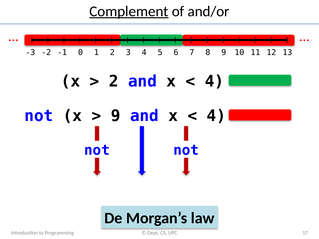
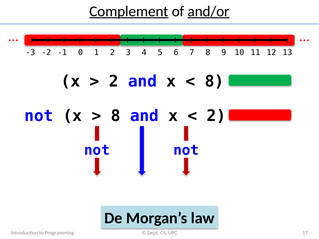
and/or underline: none -> present (209, 11)
4: 4 -> 8 (214, 81)
9: 9 -> 8 (116, 116)
4: 4 -> 2 (216, 116)
